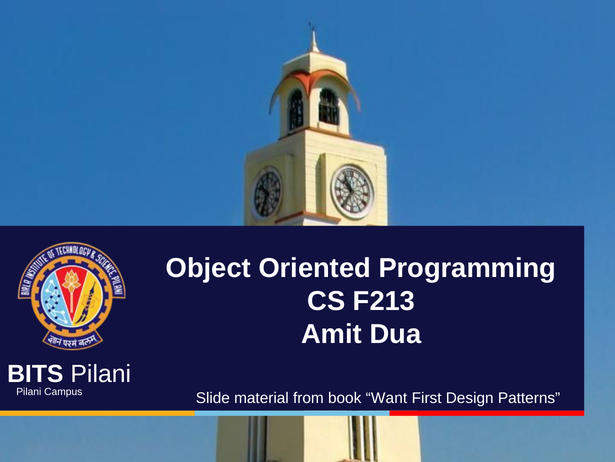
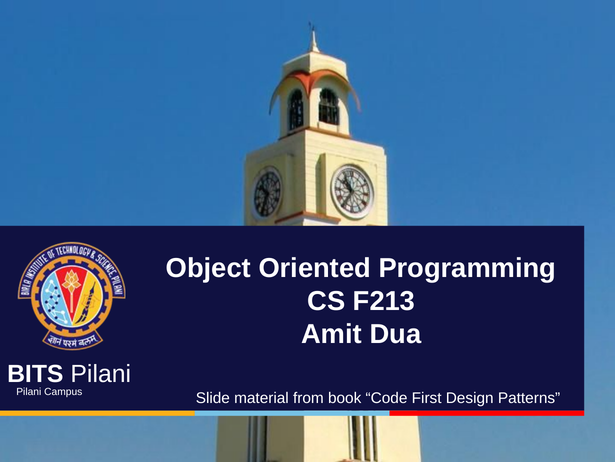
Want: Want -> Code (387, 398)
